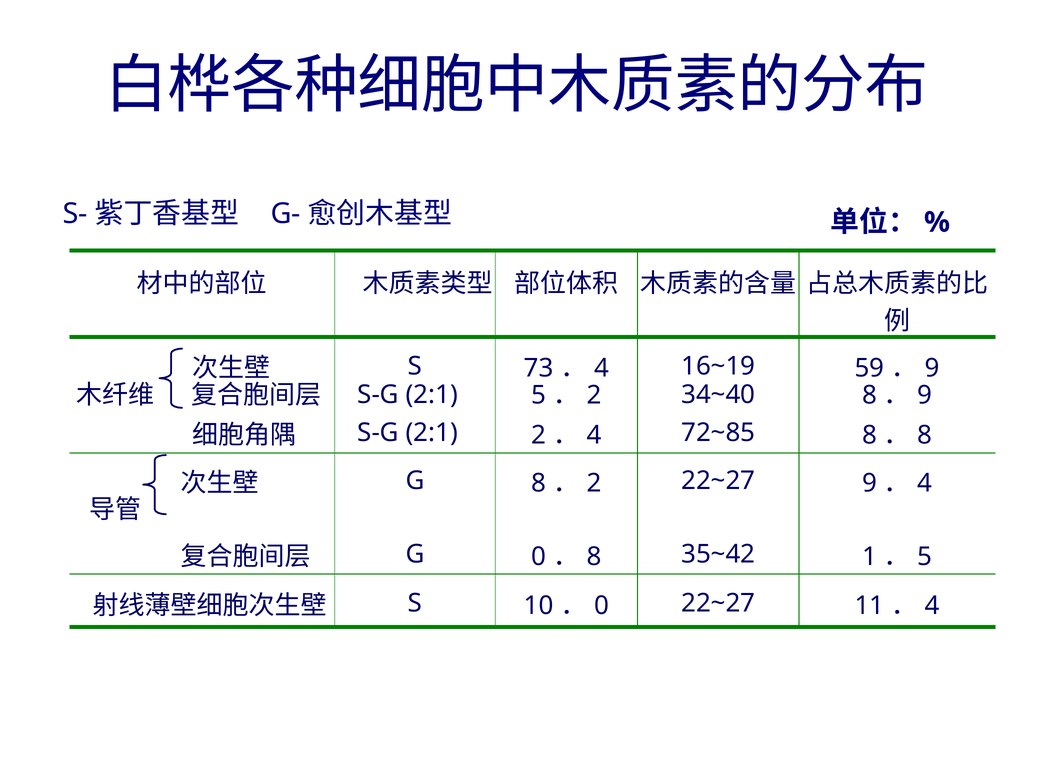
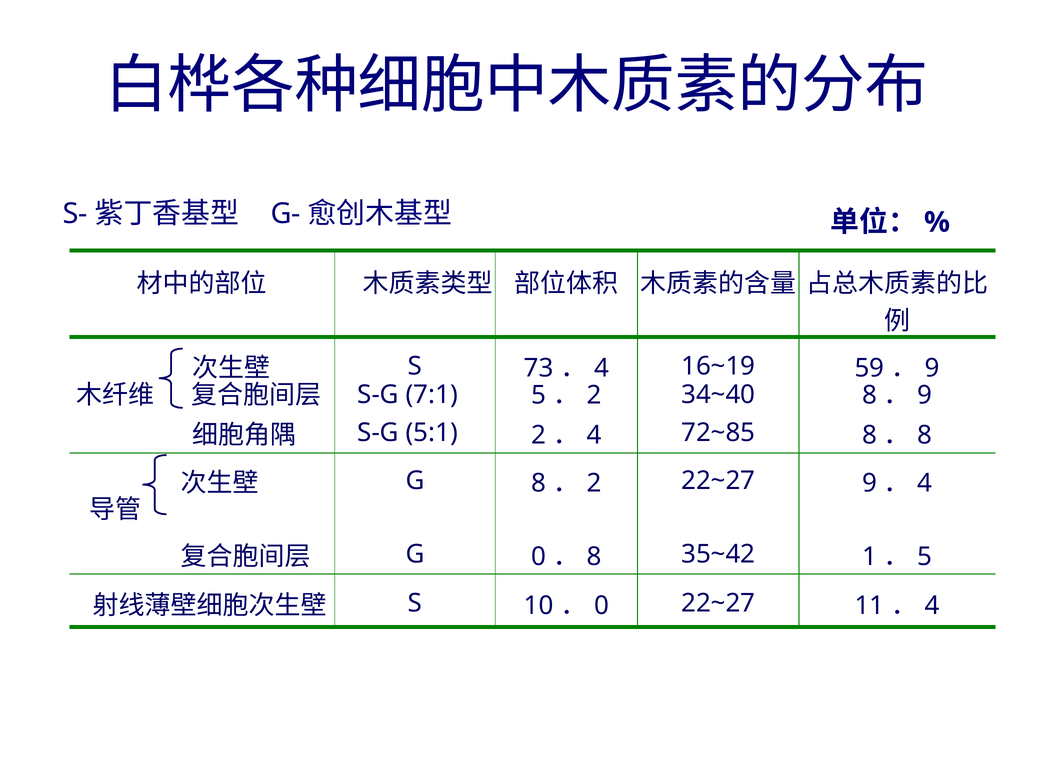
2:1: 2:1 -> 7:1 (432, 395)
2:1: 2:1 -> 5:1 (432, 433)
